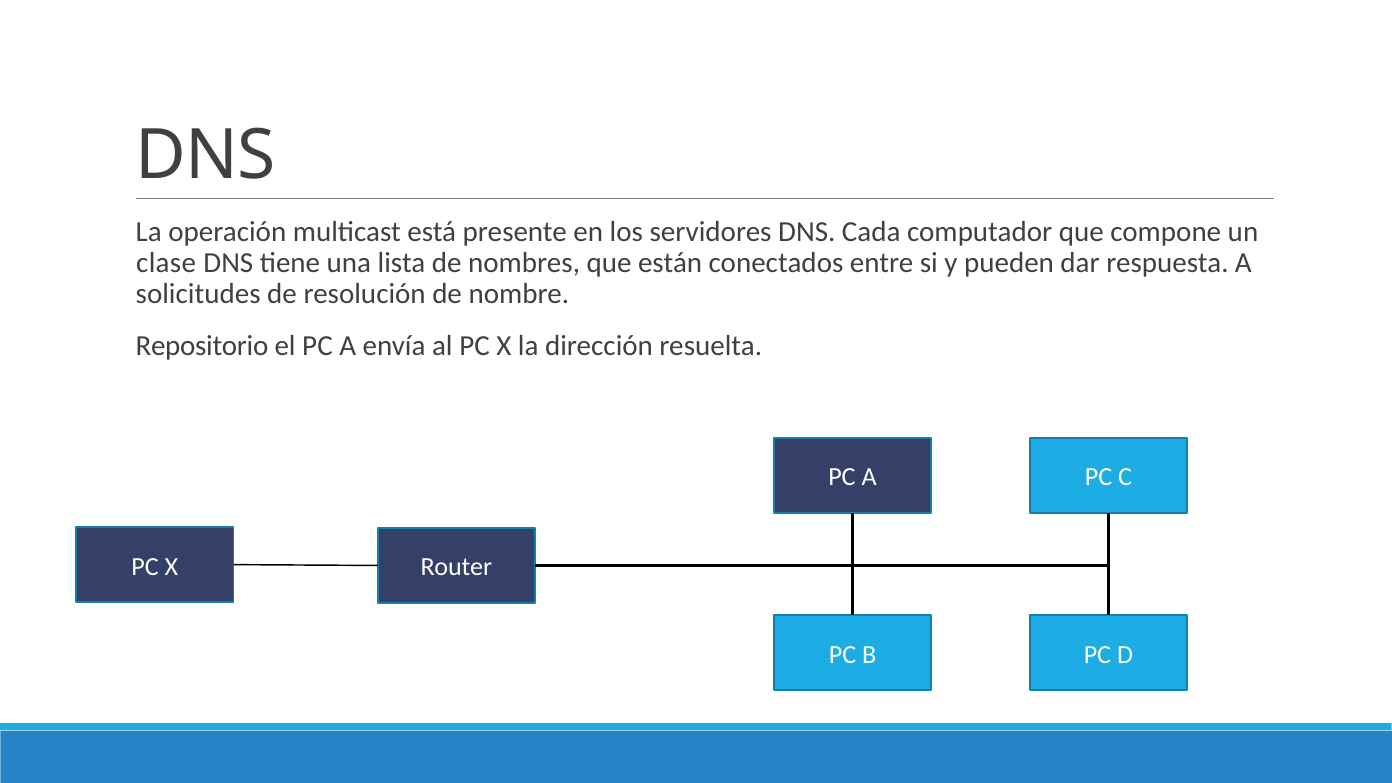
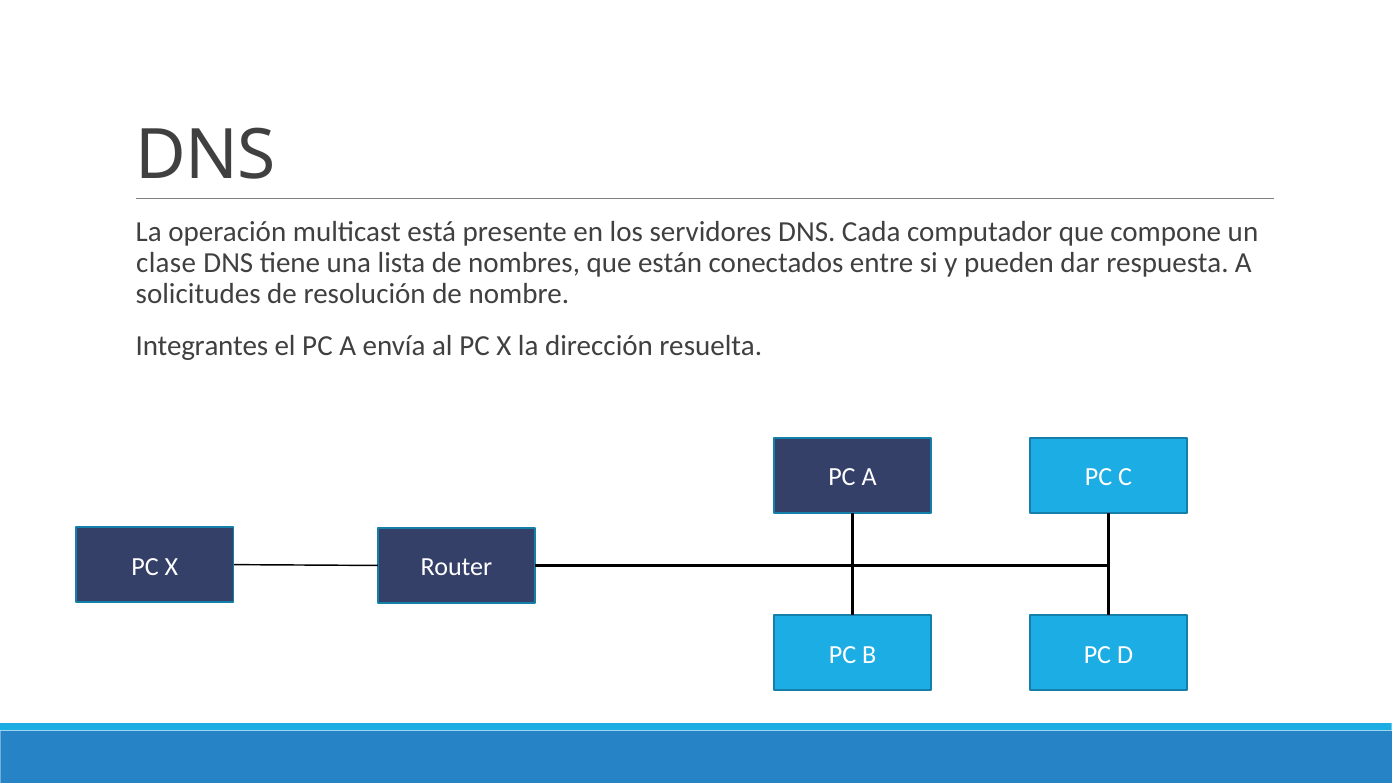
Repositorio: Repositorio -> Integrantes (202, 346)
